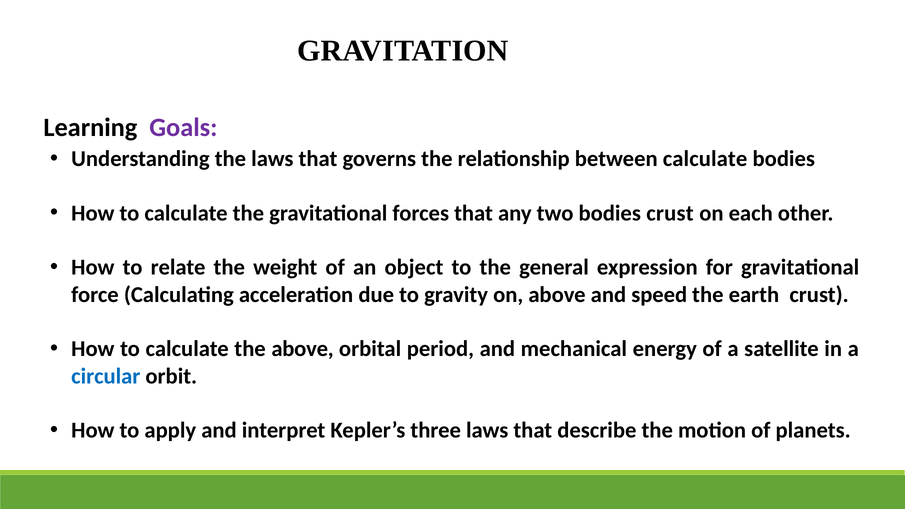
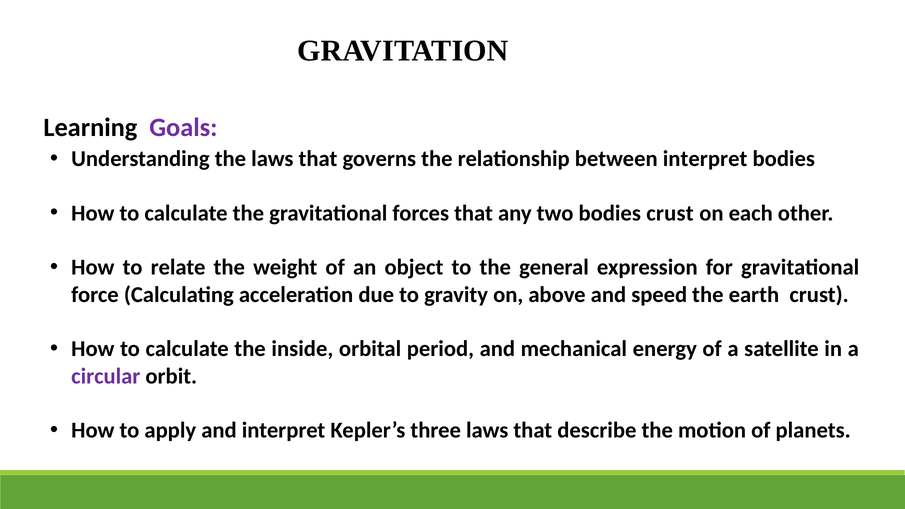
between calculate: calculate -> interpret (705, 159)
the above: above -> inside (302, 349)
circular colour: blue -> purple (106, 376)
